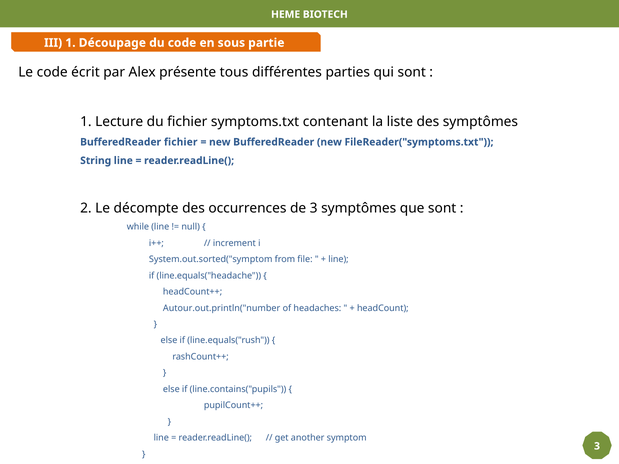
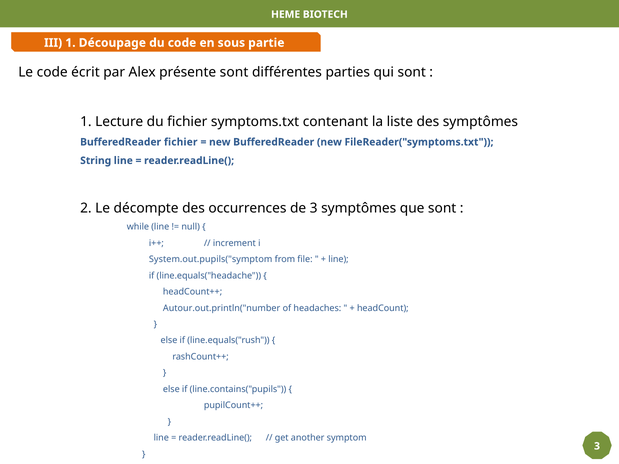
présente tous: tous -> sont (234, 72)
System.out.sorted("symptom: System.out.sorted("symptom -> System.out.pupils("symptom (211, 260)
